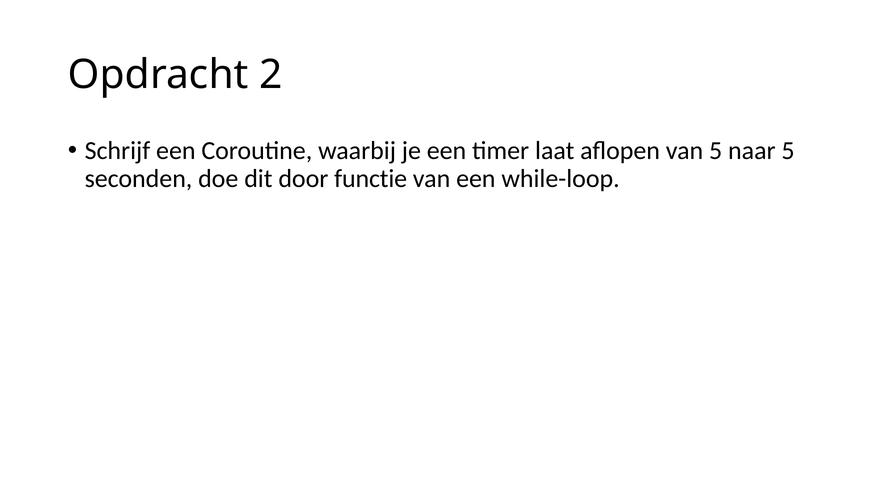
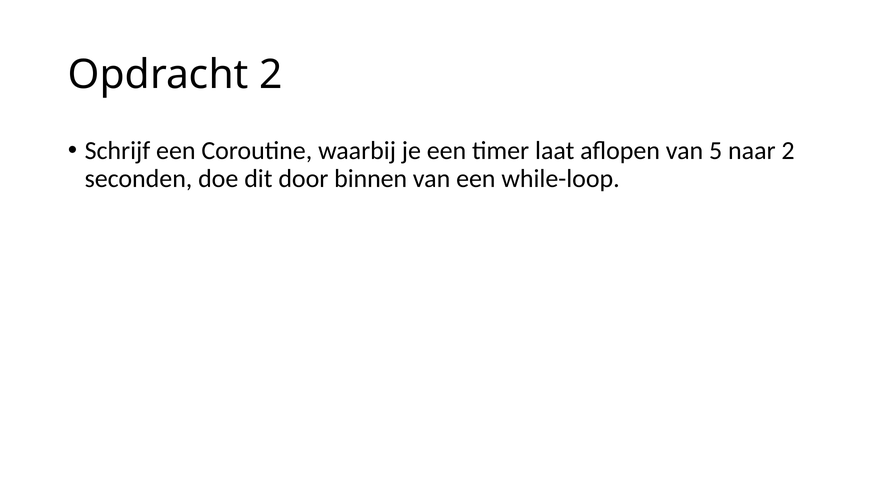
naar 5: 5 -> 2 (788, 151)
functie: functie -> binnen (371, 179)
